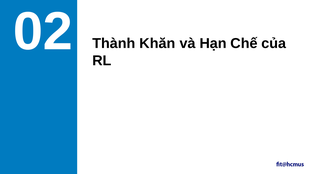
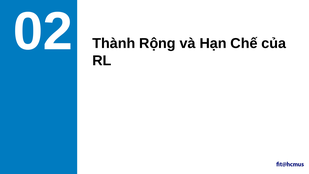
Khăn: Khăn -> Rộng (157, 43)
